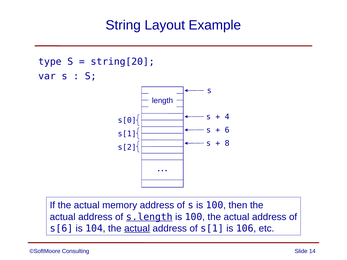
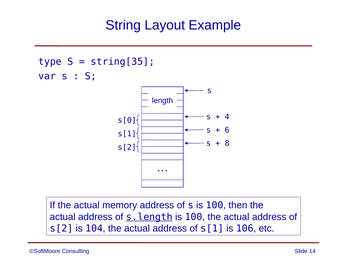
string[20: string[20 -> string[35 (123, 62)
s[6: s[6 -> s[2 (61, 229)
actual underline: present -> none (137, 229)
